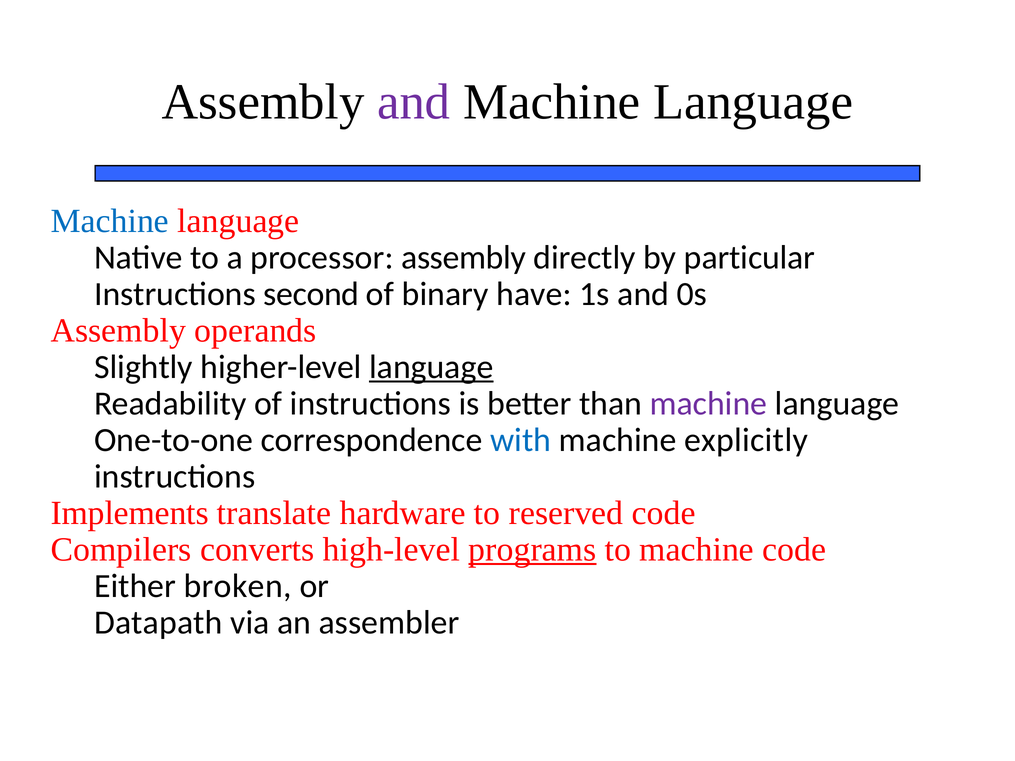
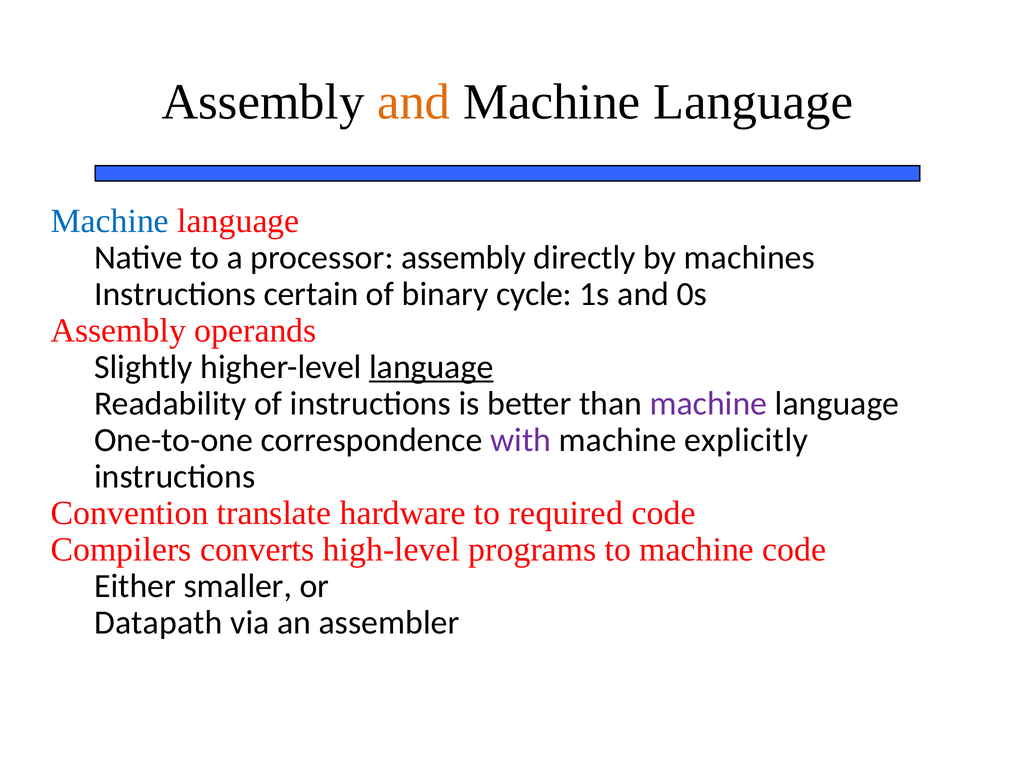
and colour: purple -> orange (414, 102)
particular: particular -> machines (749, 258)
second: second -> certain (311, 294)
have: have -> cycle (534, 294)
with colour: blue -> purple (521, 440)
Implements: Implements -> Convention (130, 513)
reserved: reserved -> required (566, 513)
programs underline: present -> none (532, 550)
broken: broken -> smaller (238, 586)
